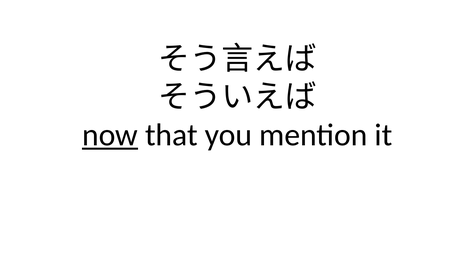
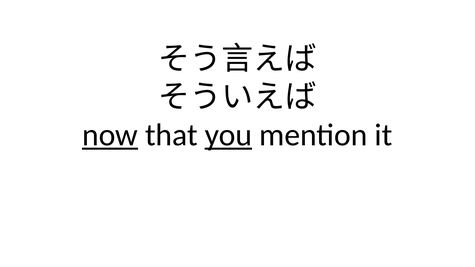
you underline: none -> present (228, 135)
